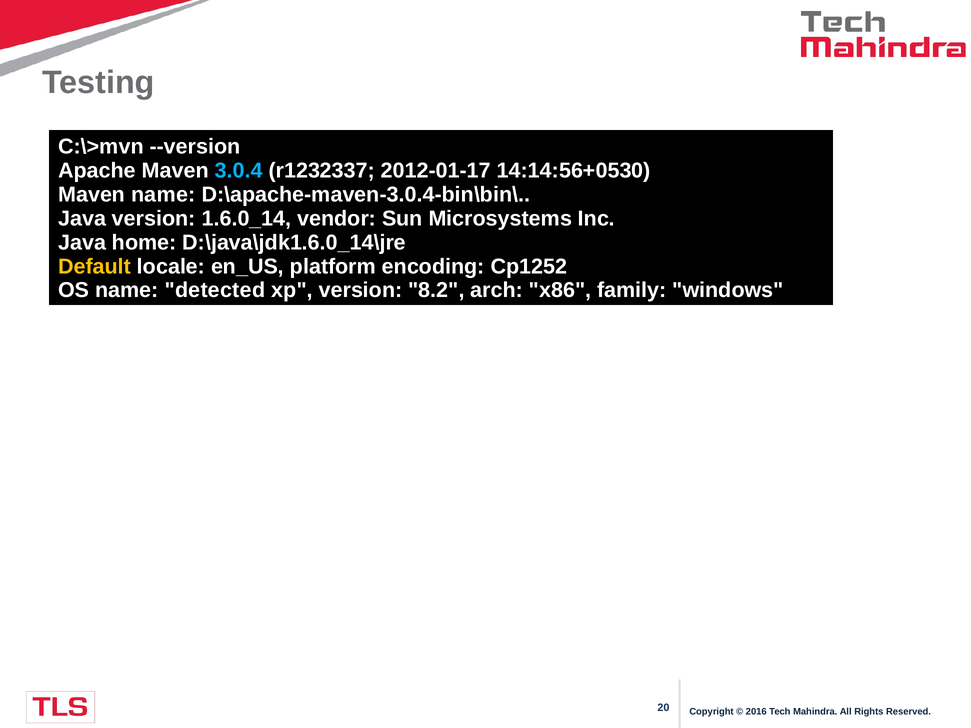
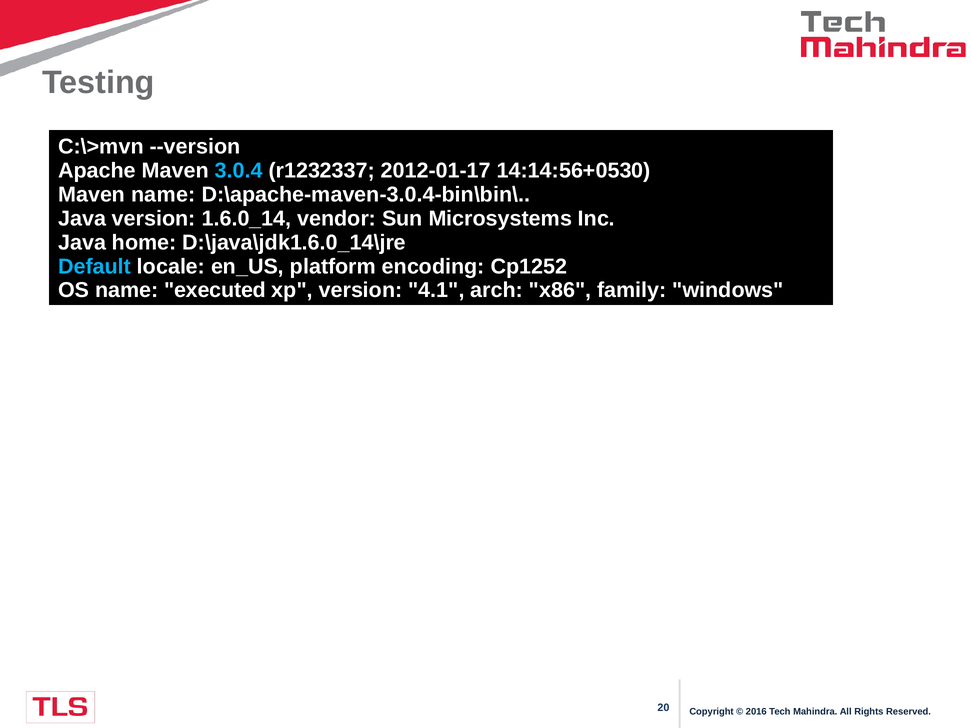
Default colour: yellow -> light blue (95, 266)
detected: detected -> executed (215, 290)
8.2: 8.2 -> 4.1 (436, 290)
